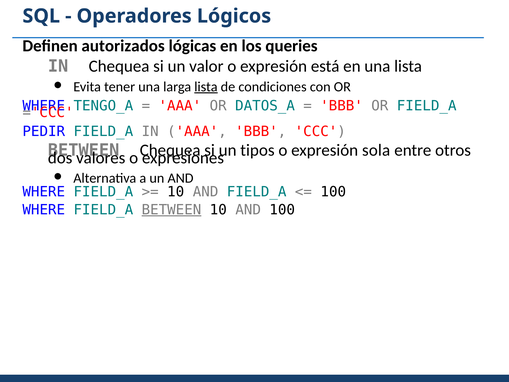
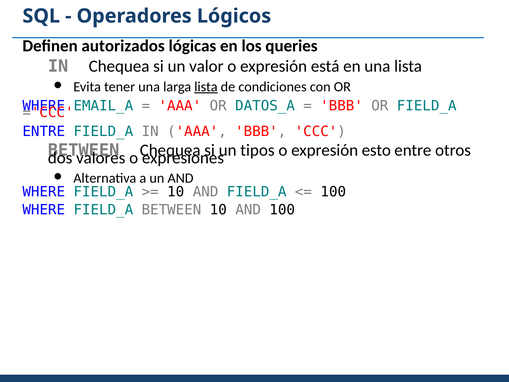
TENGO_A: TENGO_A -> EMAIL_A (103, 106)
PEDIR: PEDIR -> ENTRE (44, 131)
sola: sola -> esto (376, 150)
BETWEEN underline: present -> none (171, 210)
